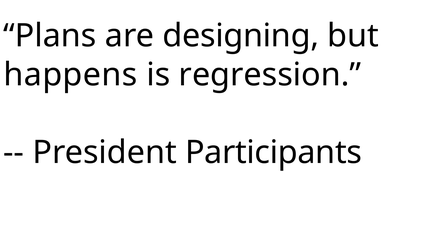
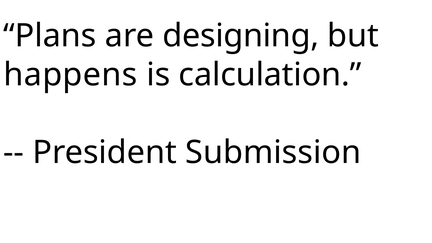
regression: regression -> calculation (270, 75)
Participants: Participants -> Submission (273, 153)
